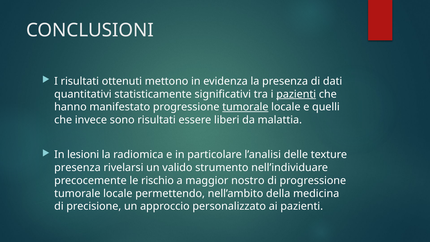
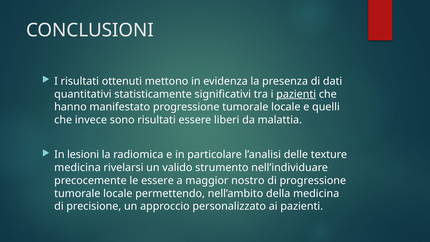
tumorale underline: present -> none (245, 107)
presenza: presenza -> medicina (77, 168)
le rischio: rischio -> essere (157, 180)
